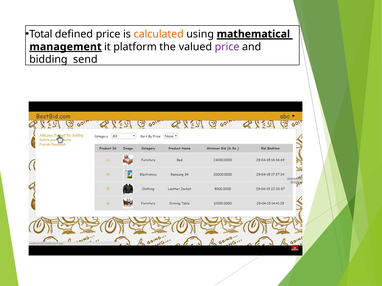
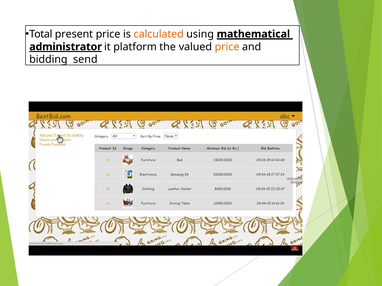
defined: defined -> present (74, 34)
management: management -> administrator (66, 47)
price colour: purple -> orange (227, 47)
